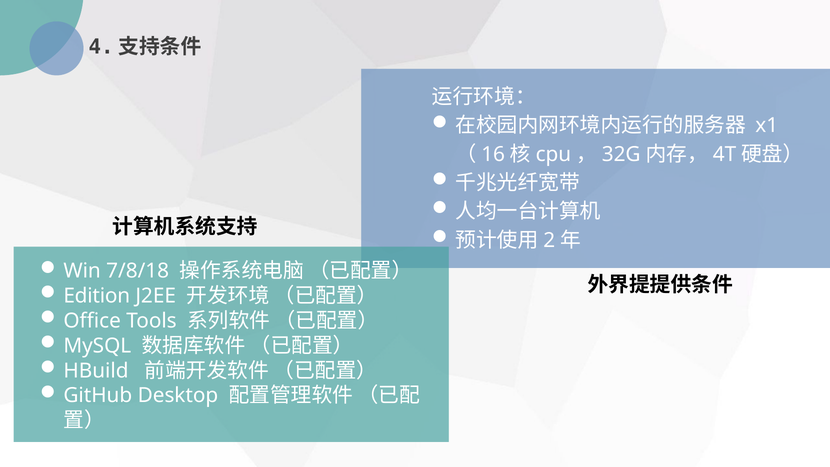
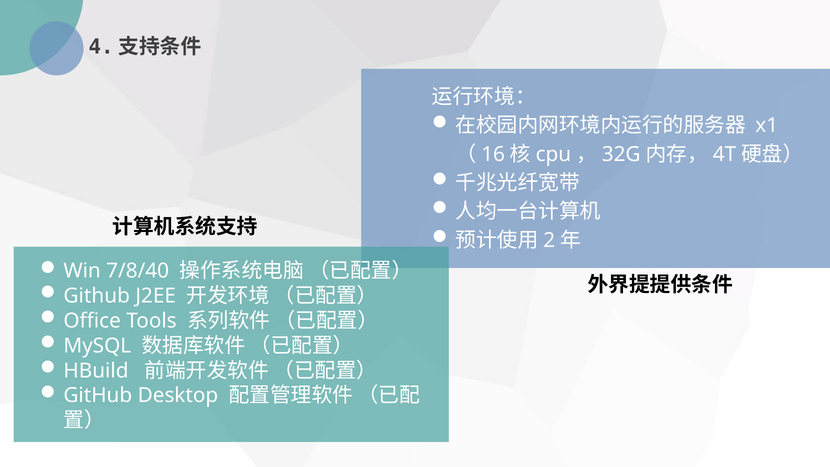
7/8/18: 7/8/18 -> 7/8/40 (138, 271)
Edition: Edition -> Github (97, 296)
